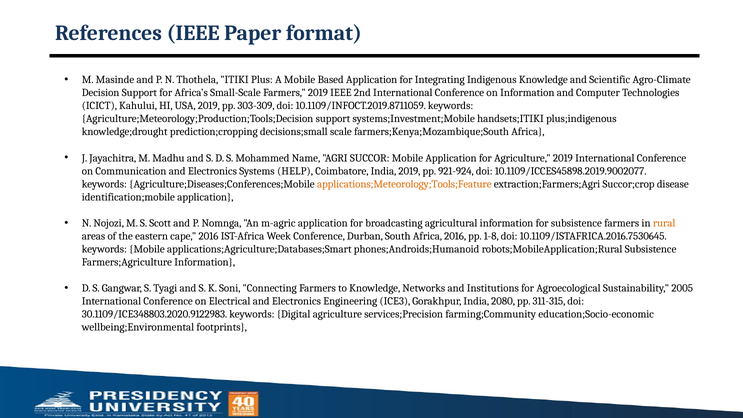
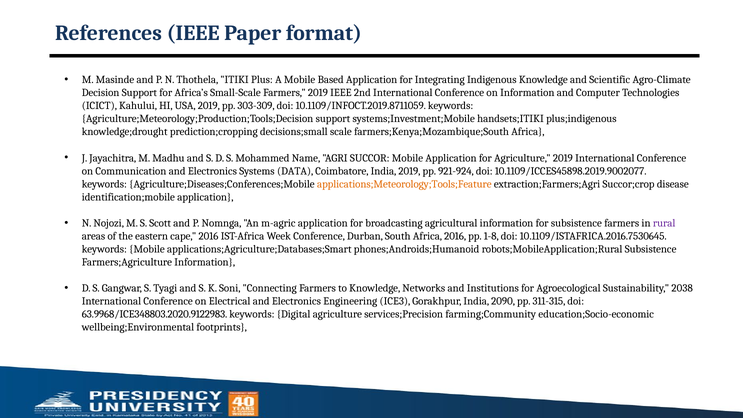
HELP: HELP -> DATA (295, 171)
rural colour: orange -> purple (664, 223)
2005: 2005 -> 2038 (682, 288)
2080: 2080 -> 2090 (503, 301)
30.1109/ICE348803.2020.9122983: 30.1109/ICE348803.2020.9122983 -> 63.9968/ICE348803.2020.9122983 (155, 314)
